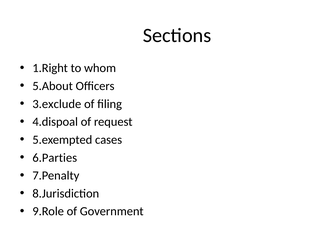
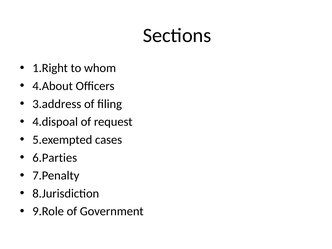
5.About: 5.About -> 4.About (53, 86)
3.exclude: 3.exclude -> 3.address (57, 104)
